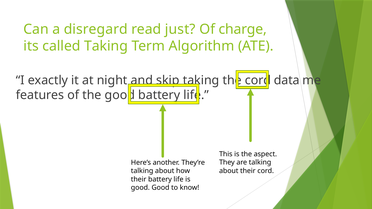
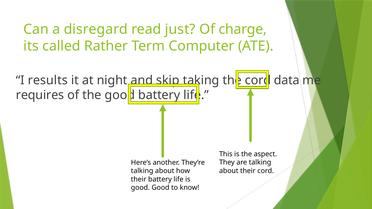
called Taking: Taking -> Rather (106, 46)
Algorithm: Algorithm -> Computer (202, 46)
exactly: exactly -> results (48, 80)
features: features -> requires (40, 95)
